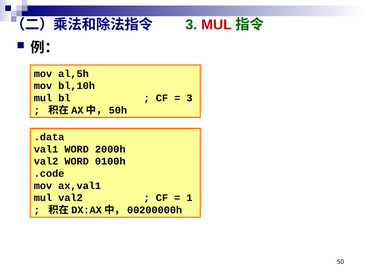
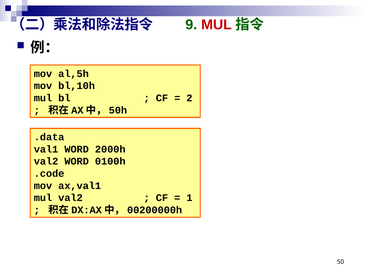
3: 3 -> 9 (191, 25)
3: 3 -> 2 (189, 98)
